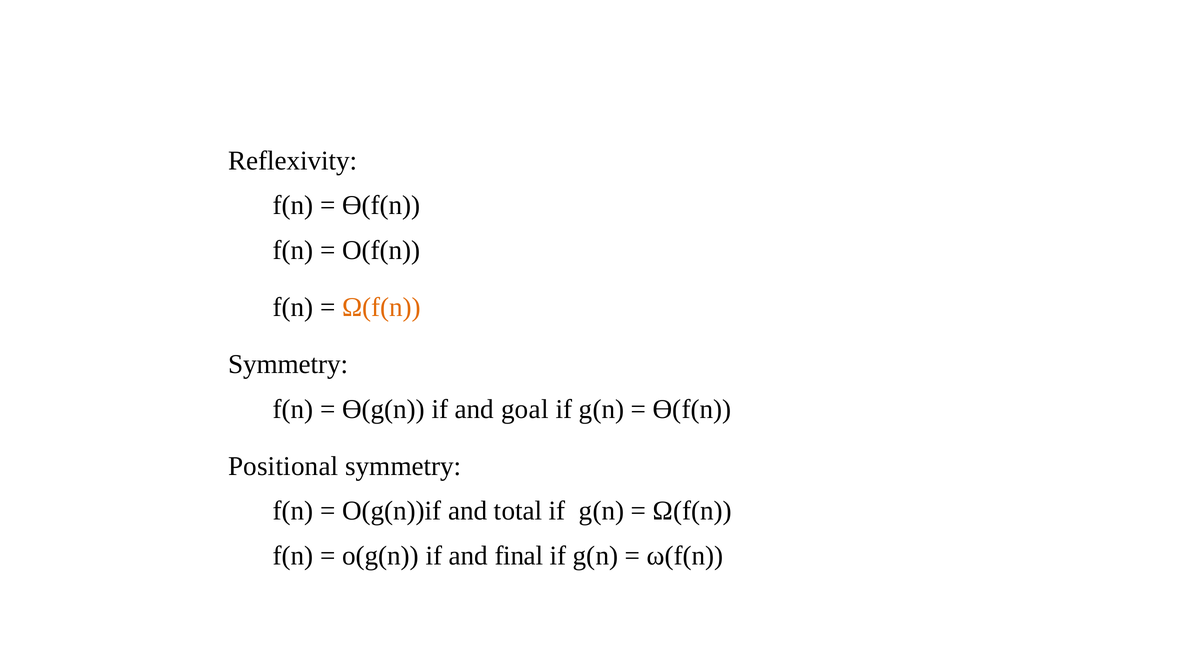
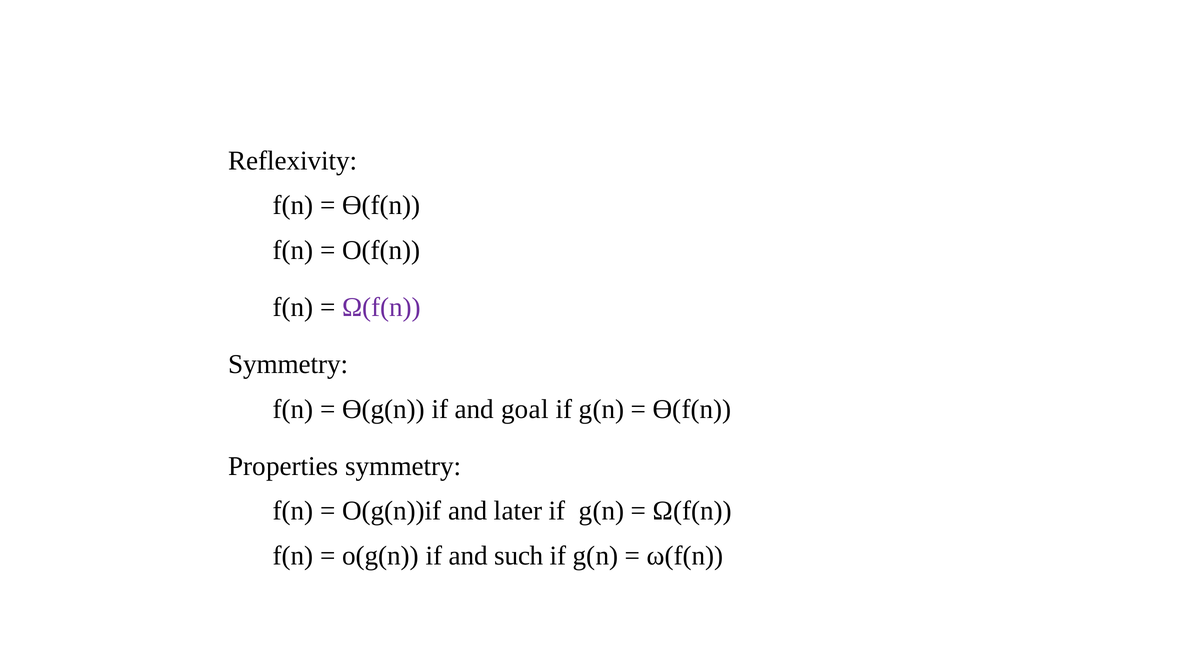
Ω(f(n colour: orange -> purple (382, 307)
Positional: Positional -> Properties (283, 466)
total: total -> later (518, 511)
final: final -> such (519, 556)
